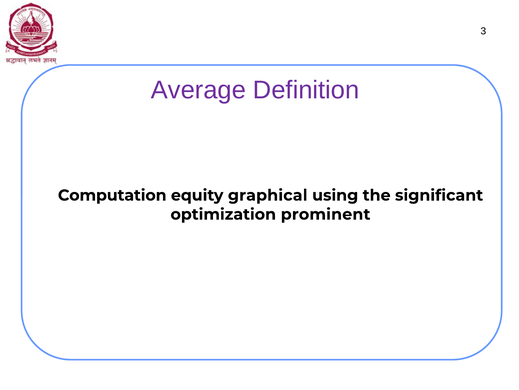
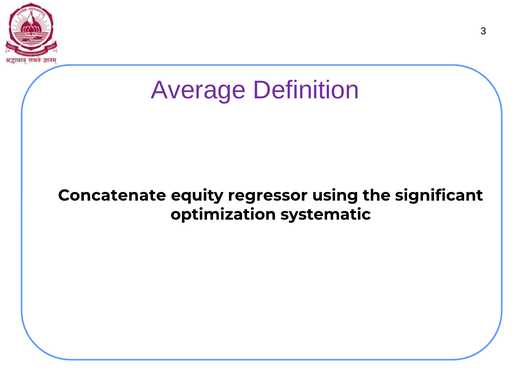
Computation: Computation -> Concatenate (112, 195)
graphical: graphical -> regressor (268, 195)
prominent: prominent -> systematic (326, 214)
